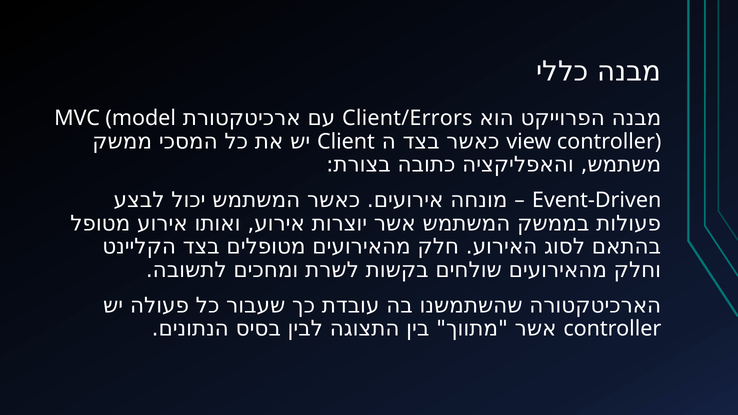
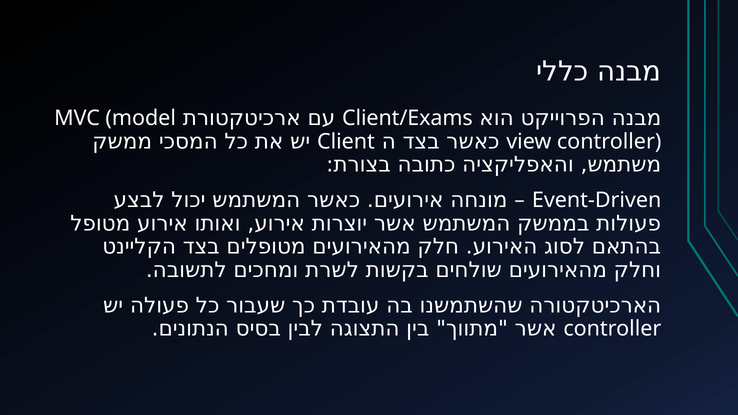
Client/Errors: Client/Errors -> Client/Exams (407, 118)
